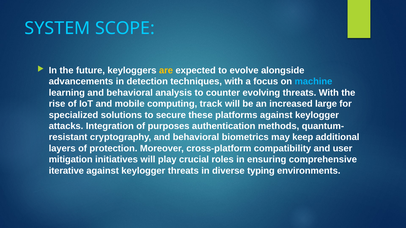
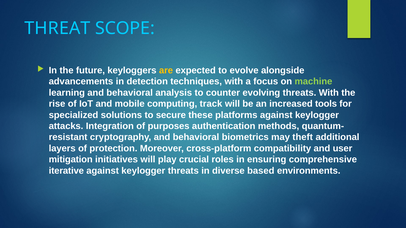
SYSTEM: SYSTEM -> THREAT (57, 29)
machine colour: light blue -> light green (313, 82)
large: large -> tools (326, 104)
keep: keep -> theft (303, 137)
typing: typing -> based (261, 171)
